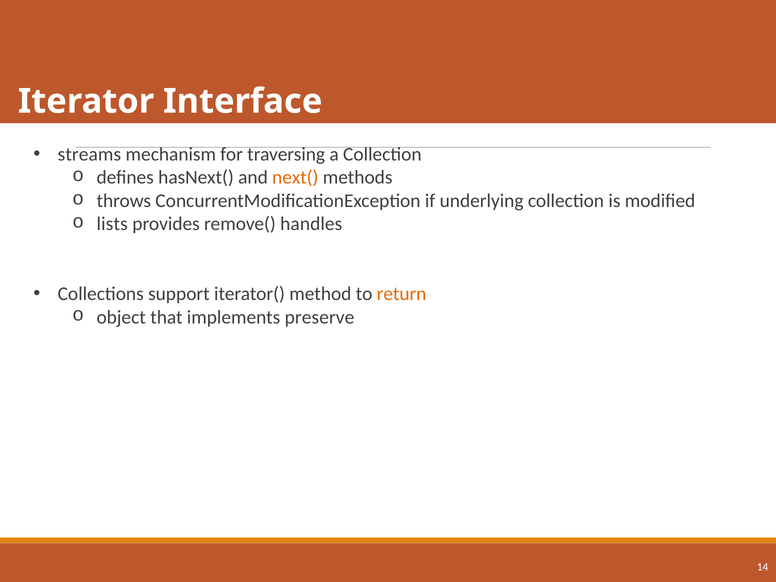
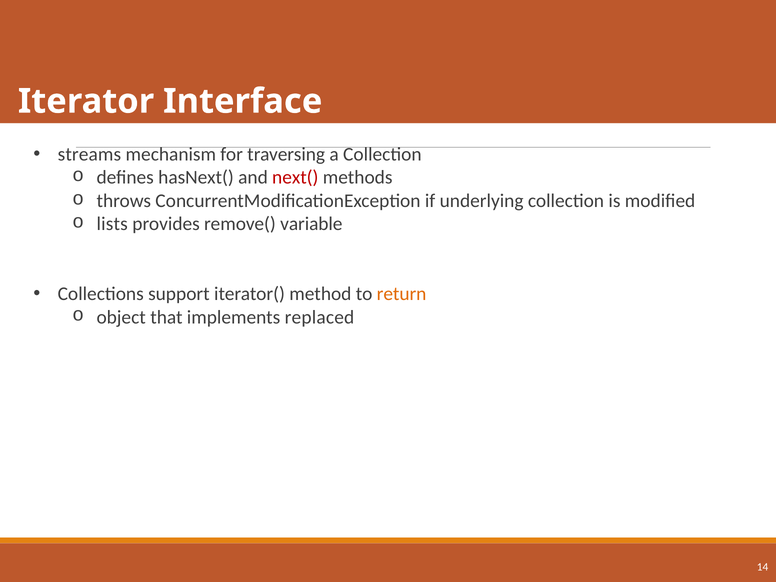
next( colour: orange -> red (295, 178)
handles: handles -> variable (311, 224)
preserve: preserve -> replaced (319, 317)
